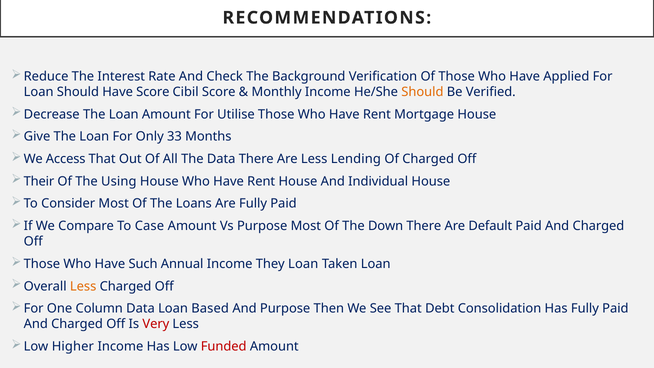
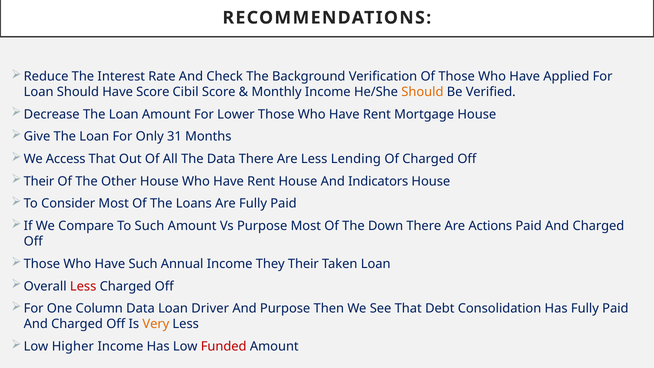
Utilise: Utilise -> Lower (236, 114)
33: 33 -> 31 (174, 137)
Using: Using -> Other (119, 181)
Individual: Individual -> Indicators (378, 181)
To Case: Case -> Such (149, 226)
Default: Default -> Actions (490, 226)
They Loan: Loan -> Their (303, 264)
Less colour: orange -> red (83, 286)
Based: Based -> Driver (210, 308)
Very colour: red -> orange (156, 324)
